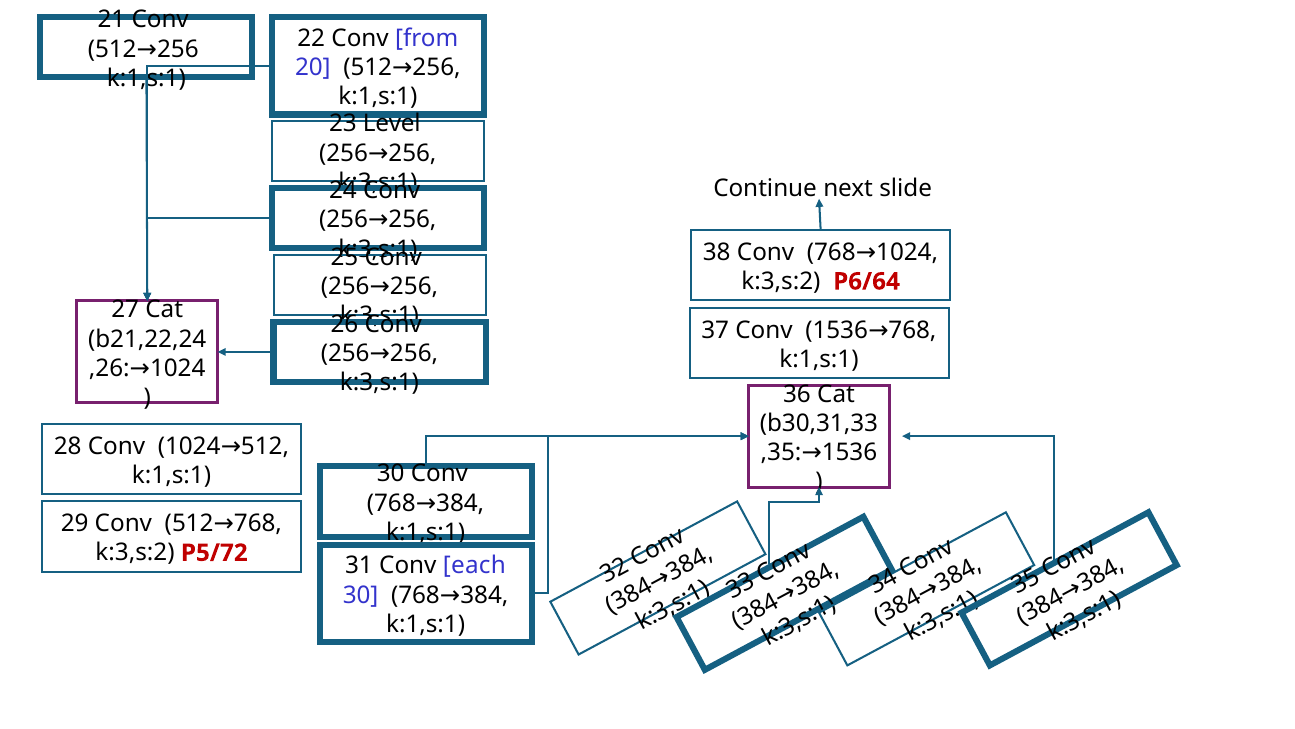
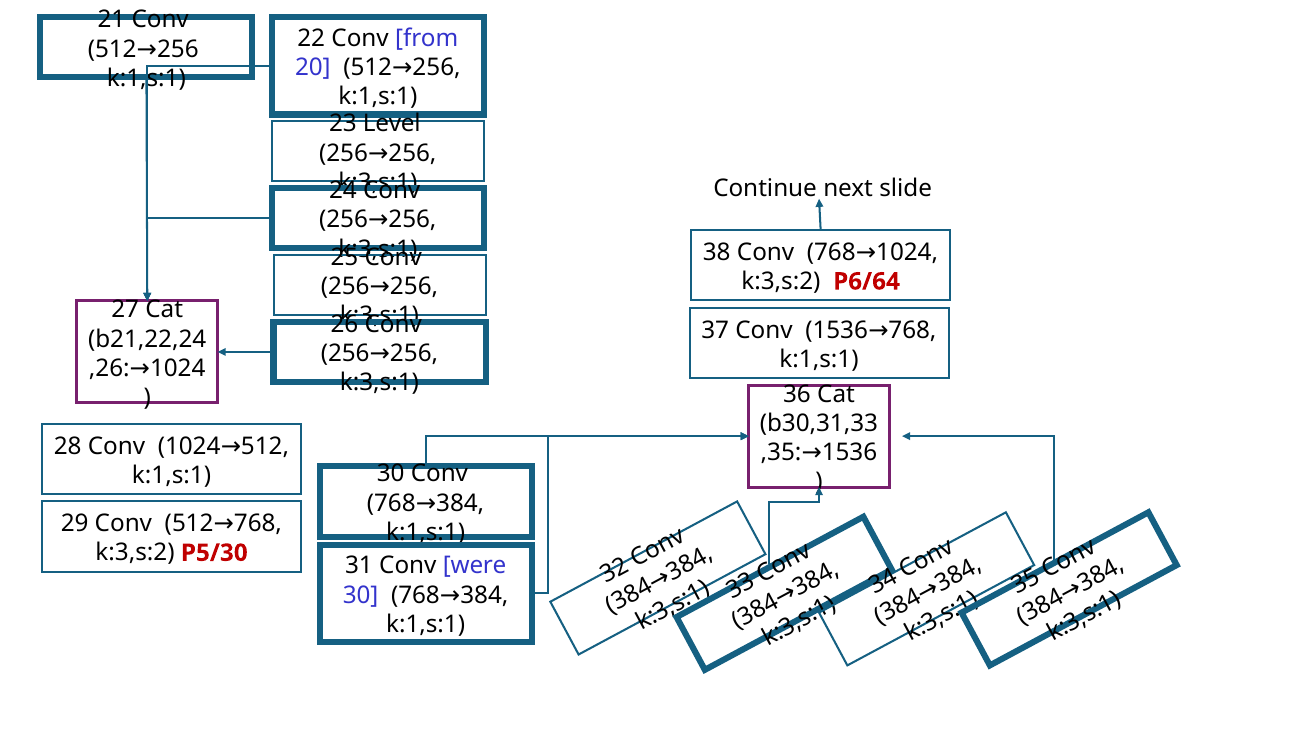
P5/72: P5/72 -> P5/30 (214, 552)
each: each -> were (475, 565)
